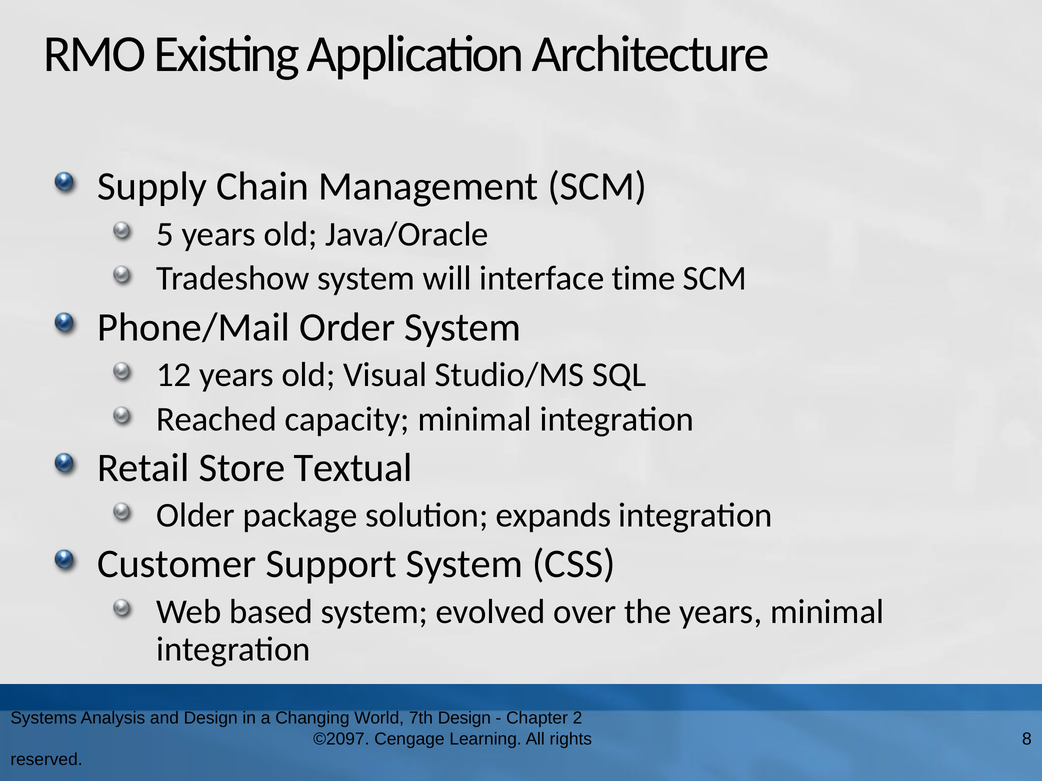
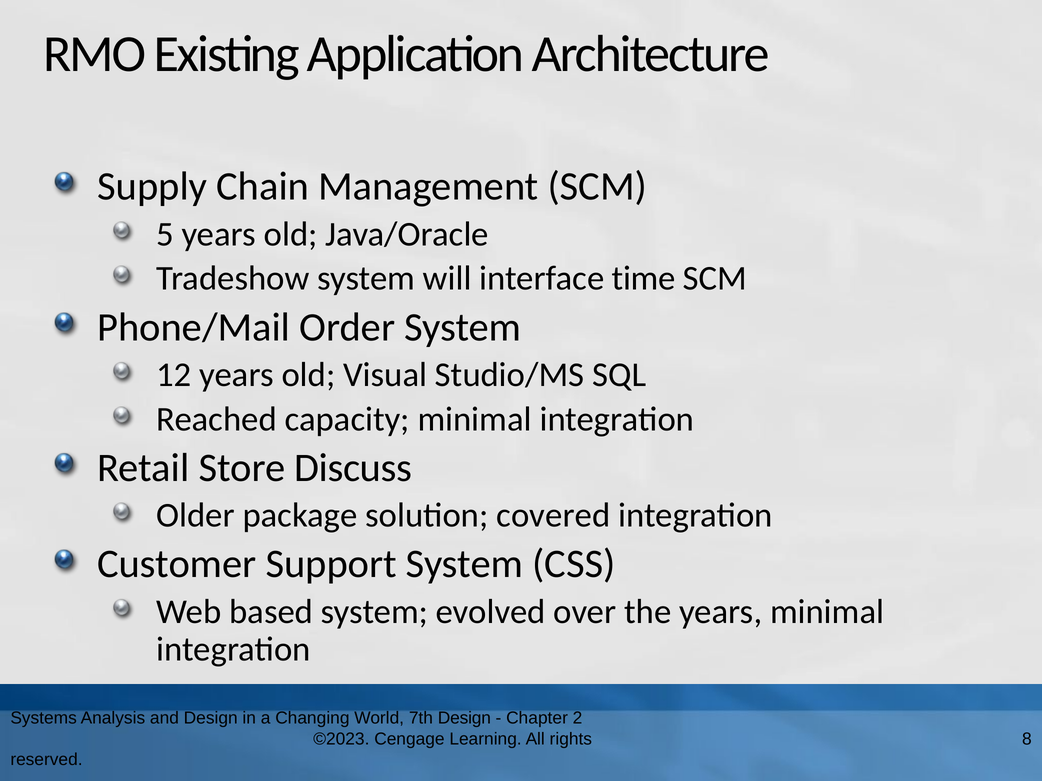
Textual: Textual -> Discuss (353, 468)
expands: expands -> covered (553, 516)
©2097: ©2097 -> ©2023 (341, 739)
